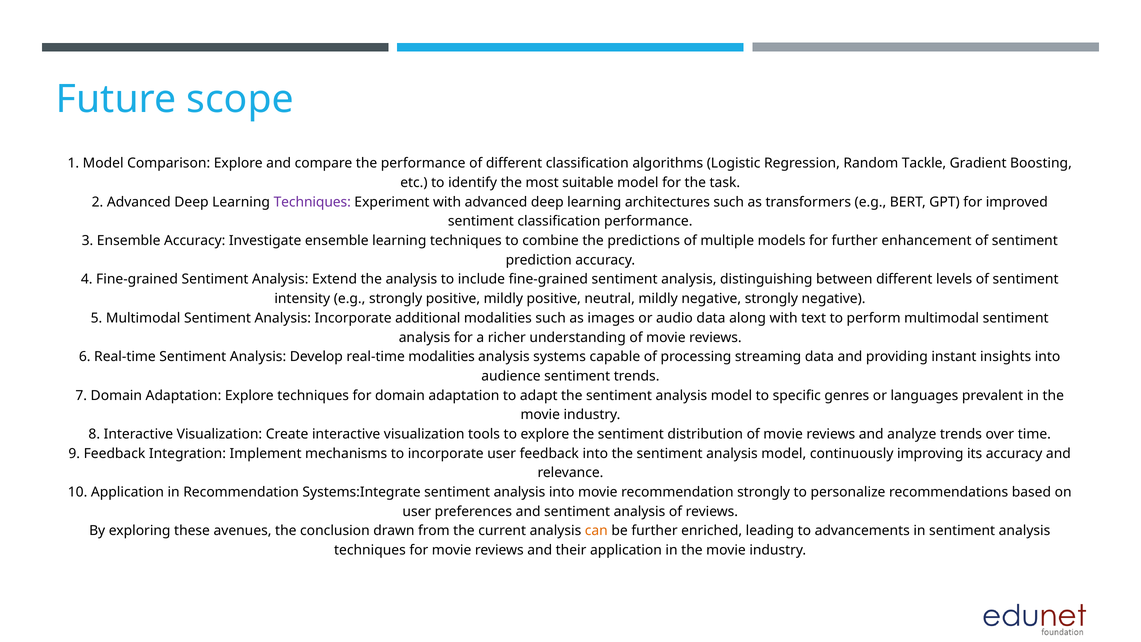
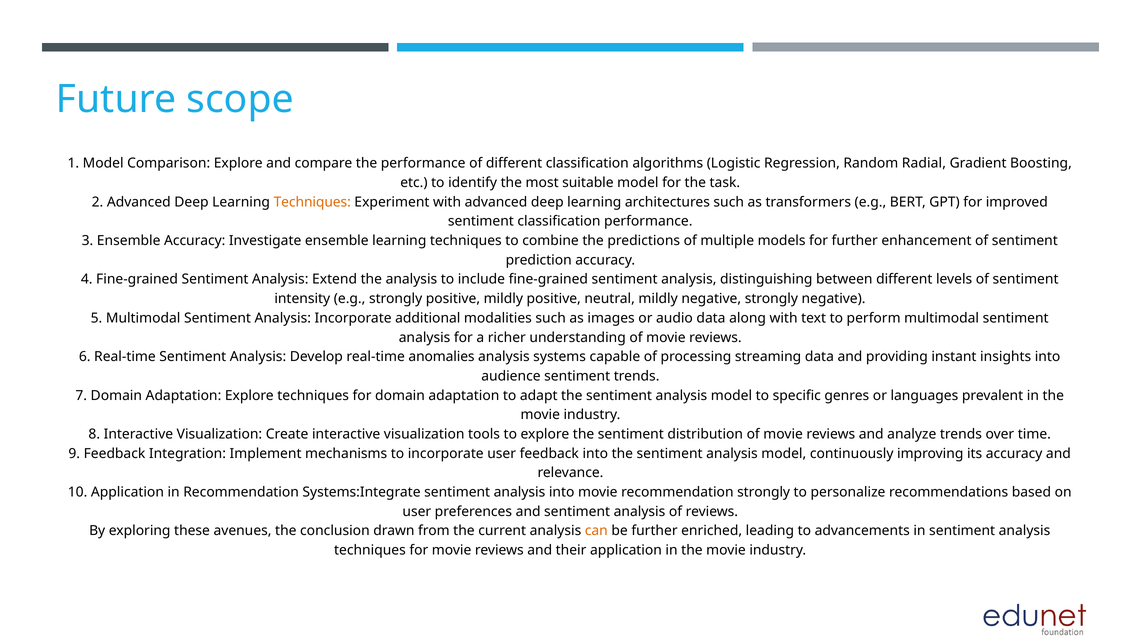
Tackle: Tackle -> Radial (924, 163)
Techniques colour: purple -> orange (312, 202)
real-time modalities: modalities -> anomalies (442, 357)
